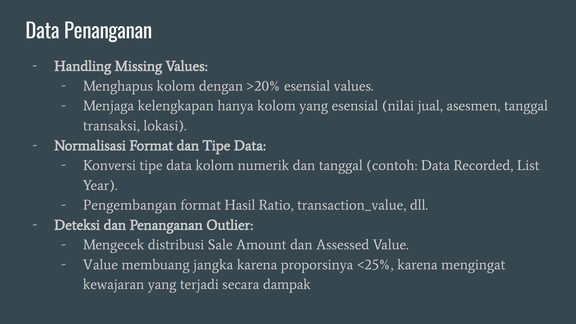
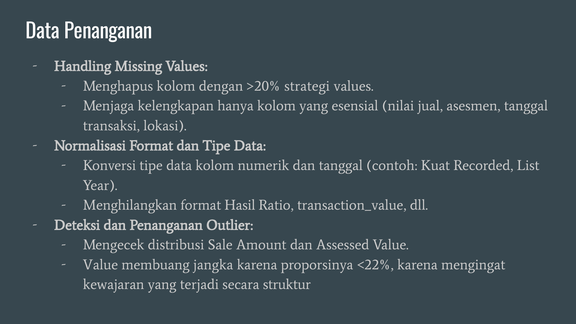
>20% esensial: esensial -> strategi (307, 86)
contoh Data: Data -> Kuat (435, 165)
Pengembangan: Pengembangan -> Menghilangkan (130, 205)
<25%: <25% -> <22% (375, 265)
dampak: dampak -> struktur (287, 285)
